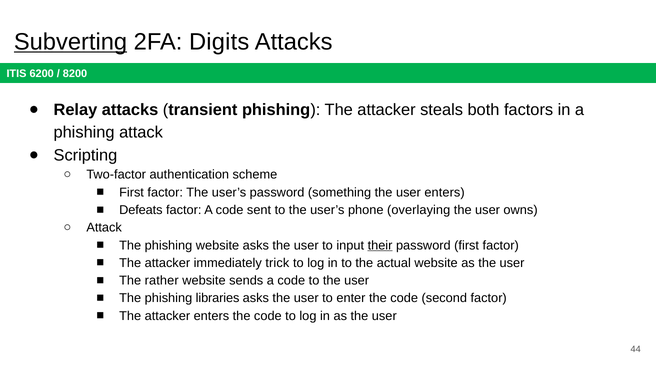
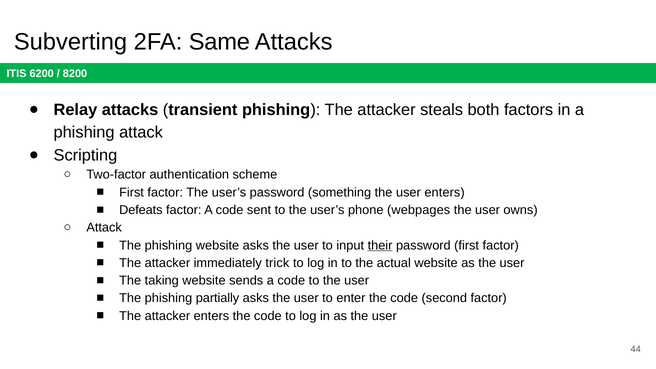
Subverting underline: present -> none (71, 42)
Digits: Digits -> Same (219, 42)
overlaying: overlaying -> webpages (419, 210)
rather: rather -> taking (162, 281)
libraries: libraries -> partially (218, 298)
